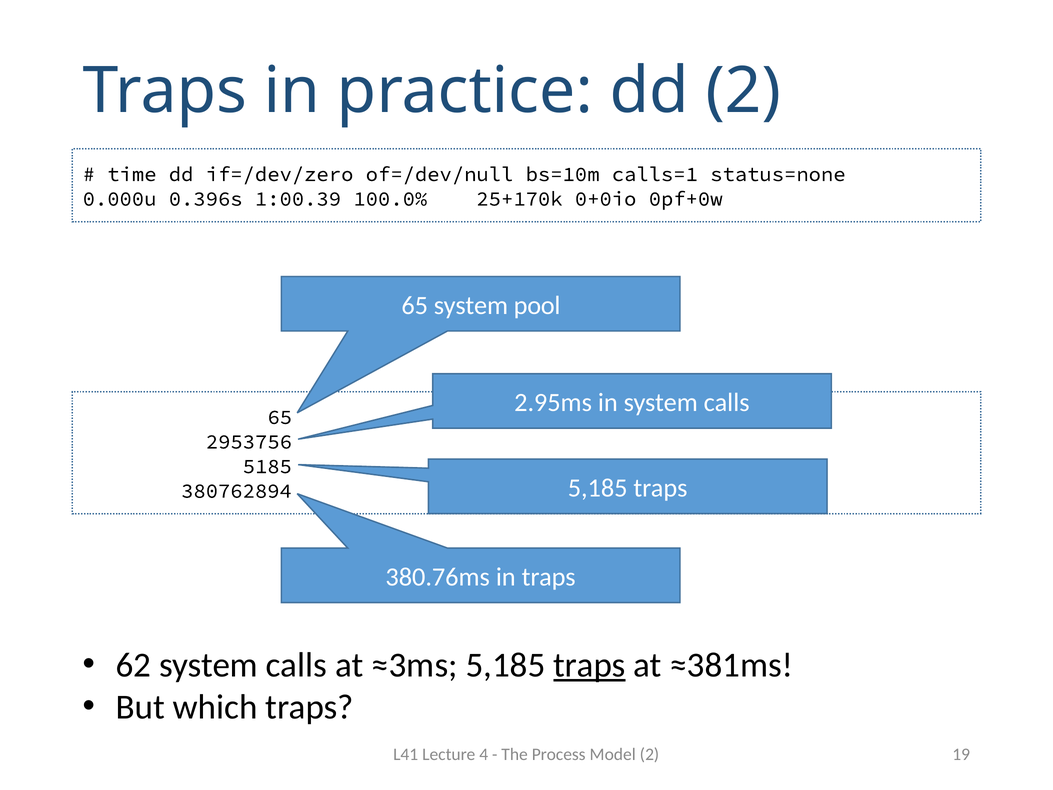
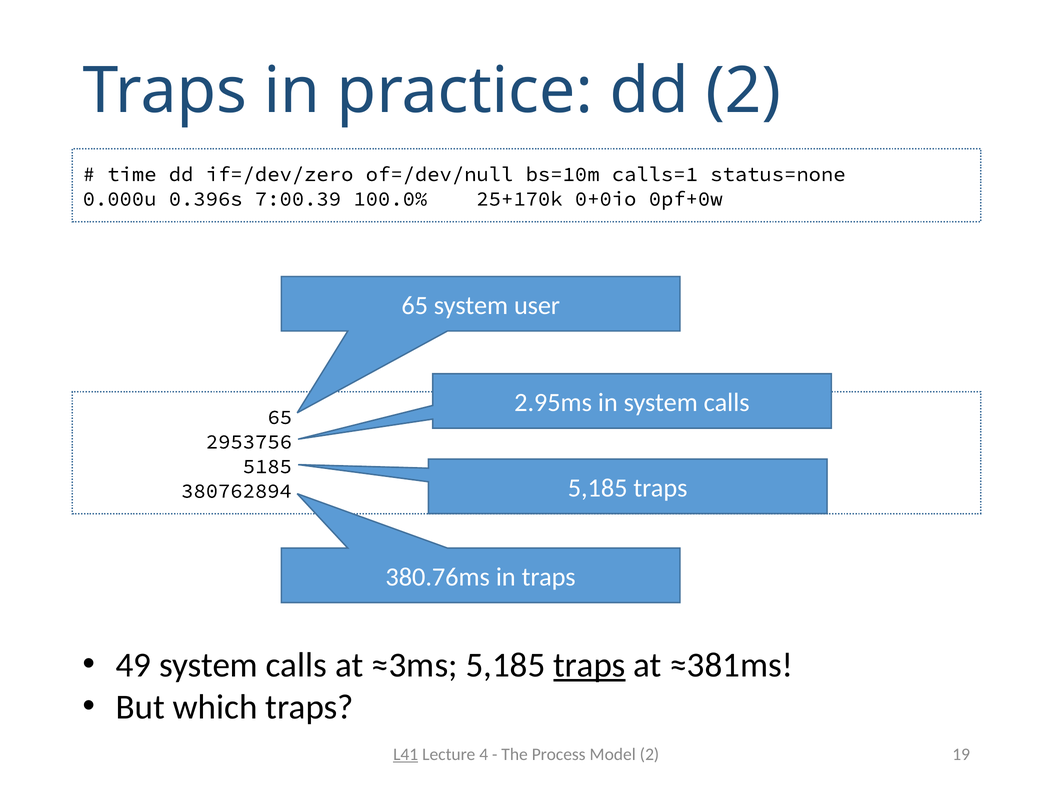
1:00.39: 1:00.39 -> 7:00.39 (298, 199)
pool: pool -> user (537, 306)
62: 62 -> 49 (133, 665)
L41 underline: none -> present (406, 754)
